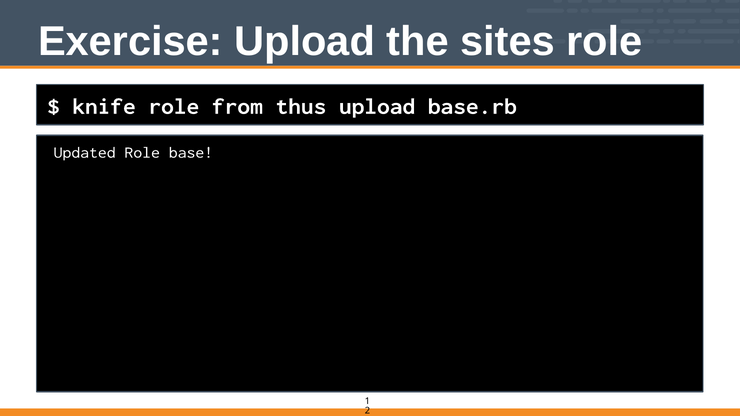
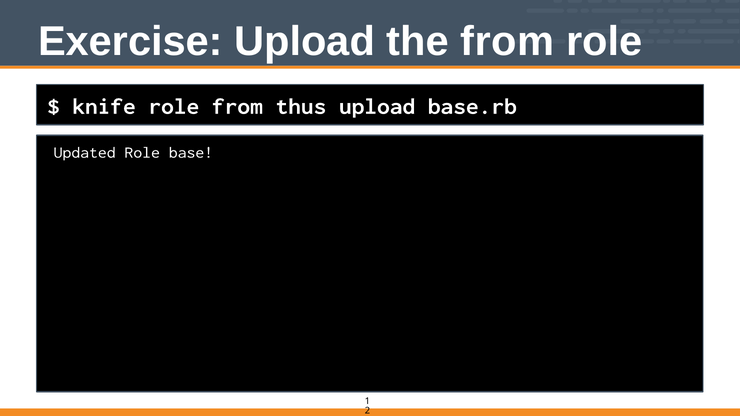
the sites: sites -> from (507, 42)
